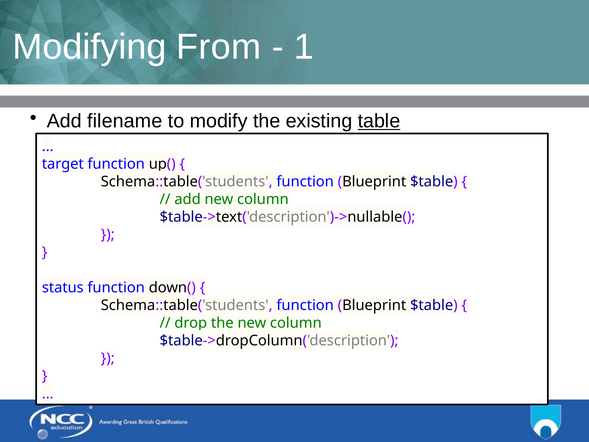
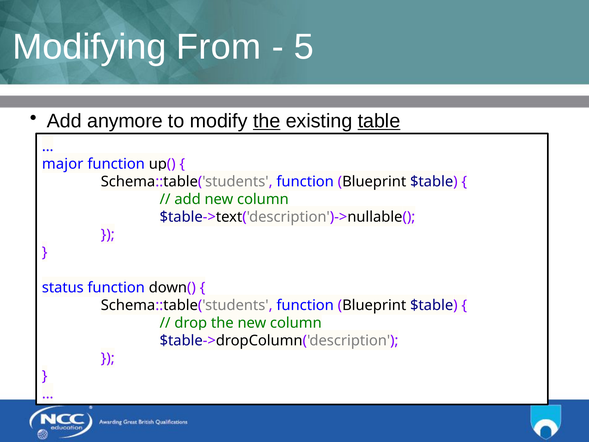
1: 1 -> 5 (304, 47)
filename: filename -> anymore (125, 121)
the underline: none -> present (267, 121)
target: target -> major (63, 164)
